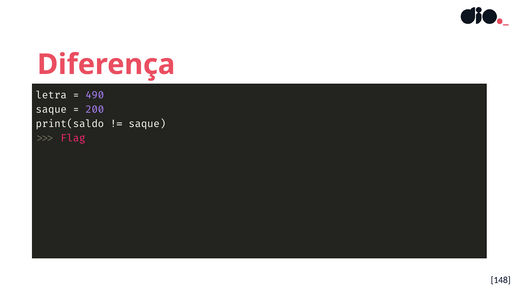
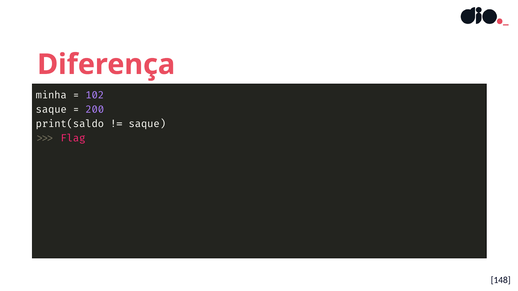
letra: letra -> minha (51, 95)
490: 490 -> 102 (95, 95)
